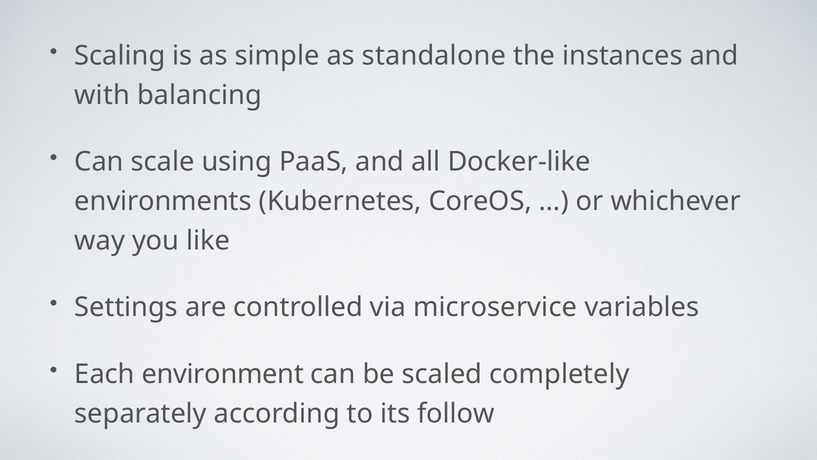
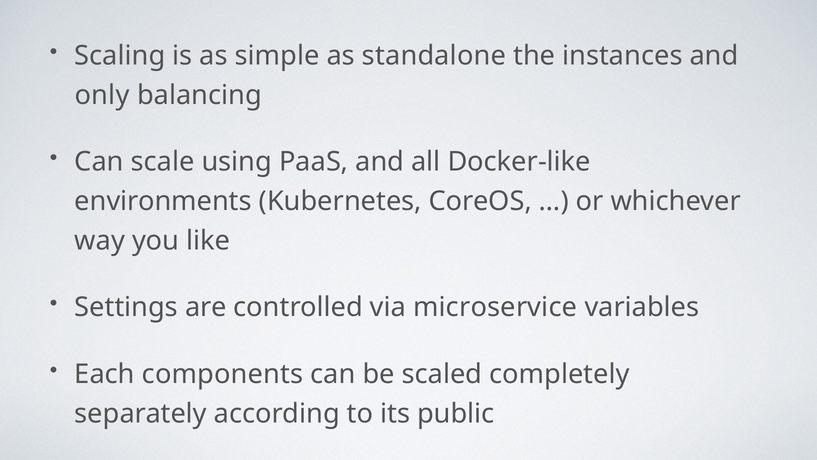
with: with -> only (102, 95)
environment: environment -> components (222, 374)
follow: follow -> public (456, 413)
